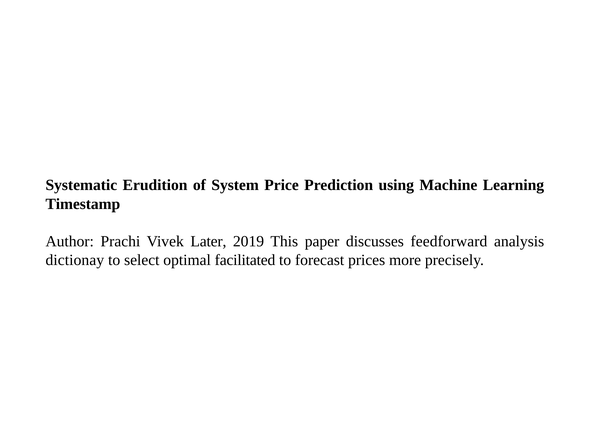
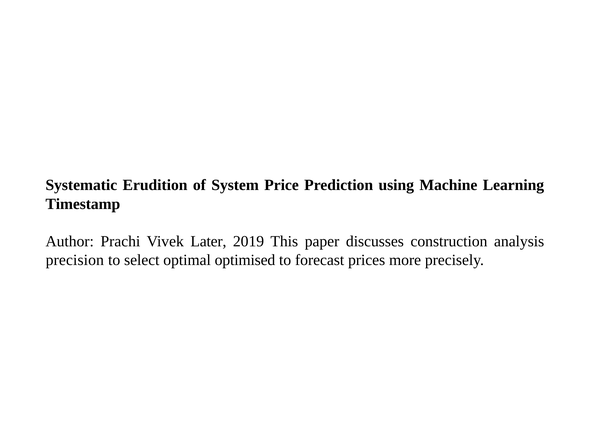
feedforward: feedforward -> construction (449, 241)
dictionay: dictionay -> precision (75, 260)
facilitated: facilitated -> optimised (245, 260)
